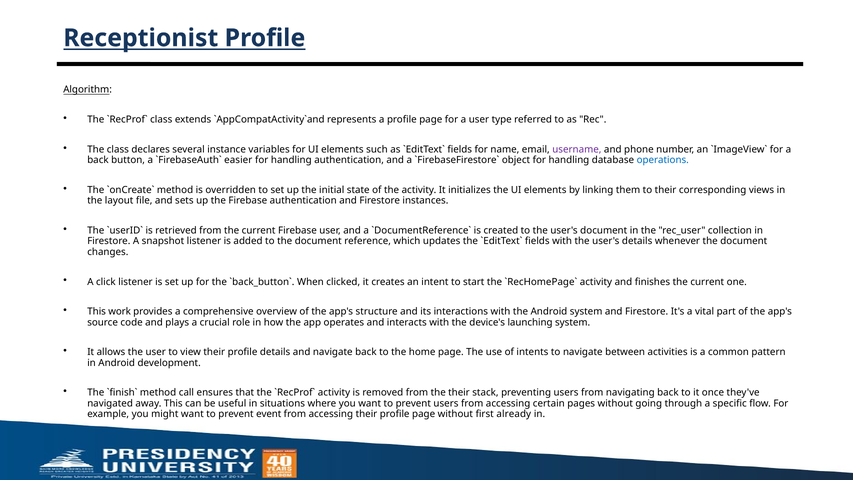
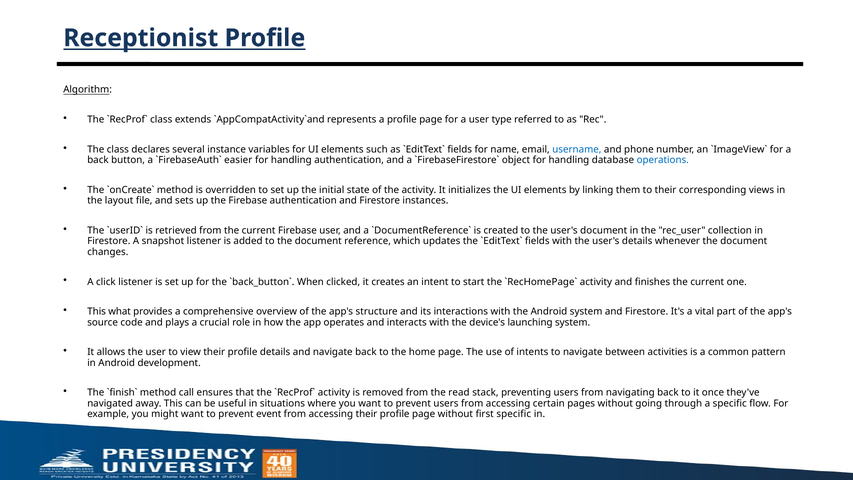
username colour: purple -> blue (577, 150)
work: work -> what (120, 312)
the their: their -> read (459, 393)
first already: already -> specific (514, 414)
